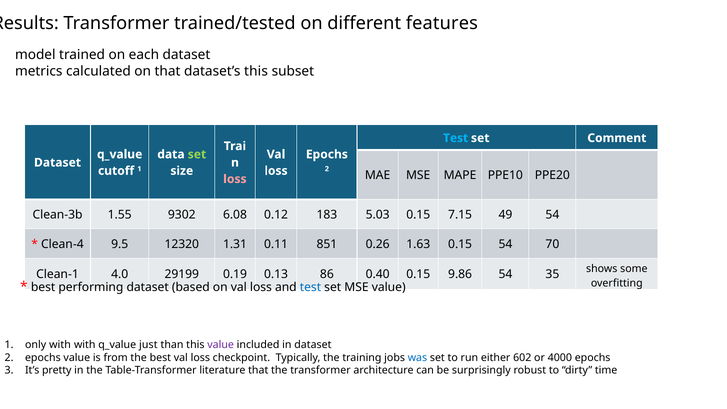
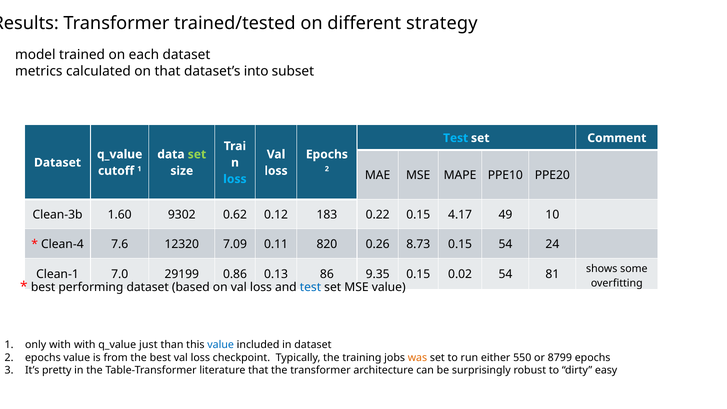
features: features -> strategy (442, 23)
dataset’s this: this -> into (256, 71)
loss colour: pink -> light blue (235, 179)
1.55: 1.55 -> 1.60 (120, 215)
6.08: 6.08 -> 0.62 (235, 215)
5.03: 5.03 -> 0.22 (378, 215)
7.15: 7.15 -> 4.17 (460, 215)
49 54: 54 -> 10 (552, 215)
9.5: 9.5 -> 7.6 (120, 244)
1.31: 1.31 -> 7.09 (235, 244)
851: 851 -> 820 (327, 244)
1.63: 1.63 -> 8.73 (418, 244)
70: 70 -> 24 (552, 244)
4.0: 4.0 -> 7.0 (120, 274)
0.19: 0.19 -> 0.86 (235, 274)
0.40: 0.40 -> 9.35 (378, 274)
9.86: 9.86 -> 0.02 (460, 274)
35: 35 -> 81 (552, 274)
value colour: purple -> blue (221, 345)
was colour: blue -> orange (417, 358)
602: 602 -> 550 (522, 358)
4000: 4000 -> 8799 (560, 358)
time: time -> easy (606, 370)
